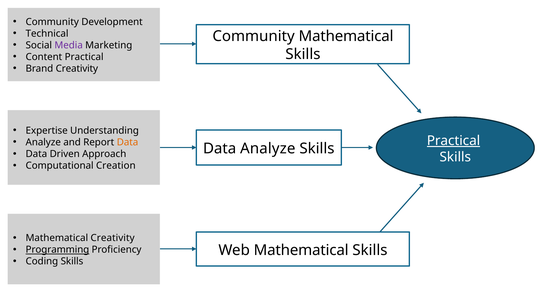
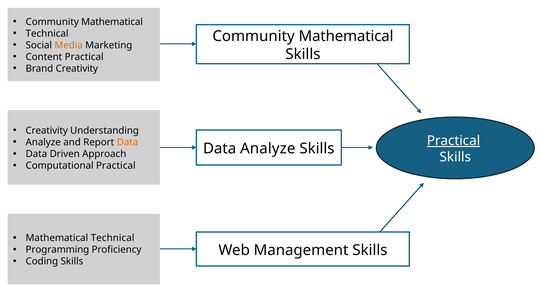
Development: Development -> Mathematical (112, 22)
Media colour: purple -> orange (69, 45)
Expertise: Expertise -> Creativity (47, 131)
Computational Creation: Creation -> Practical (116, 166)
Mathematical Creativity: Creativity -> Technical (113, 238)
Programming underline: present -> none (57, 250)
Web Mathematical: Mathematical -> Management (301, 251)
